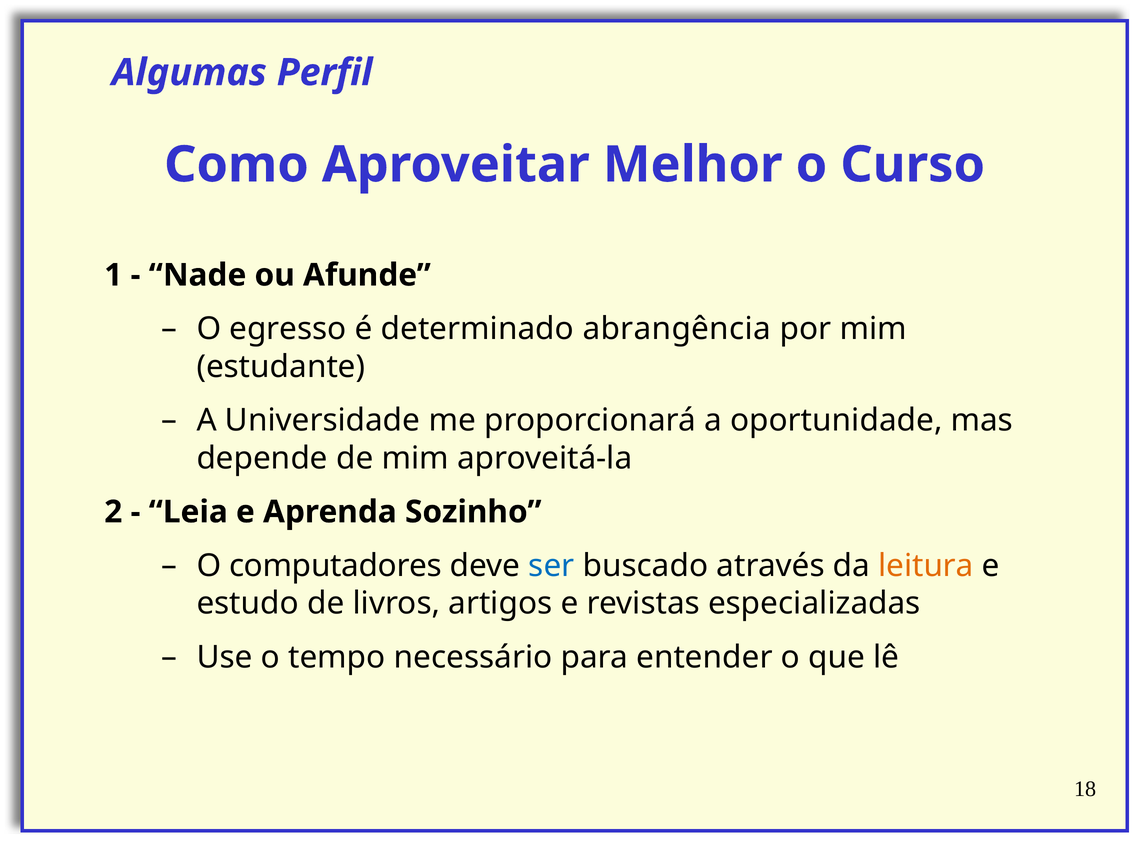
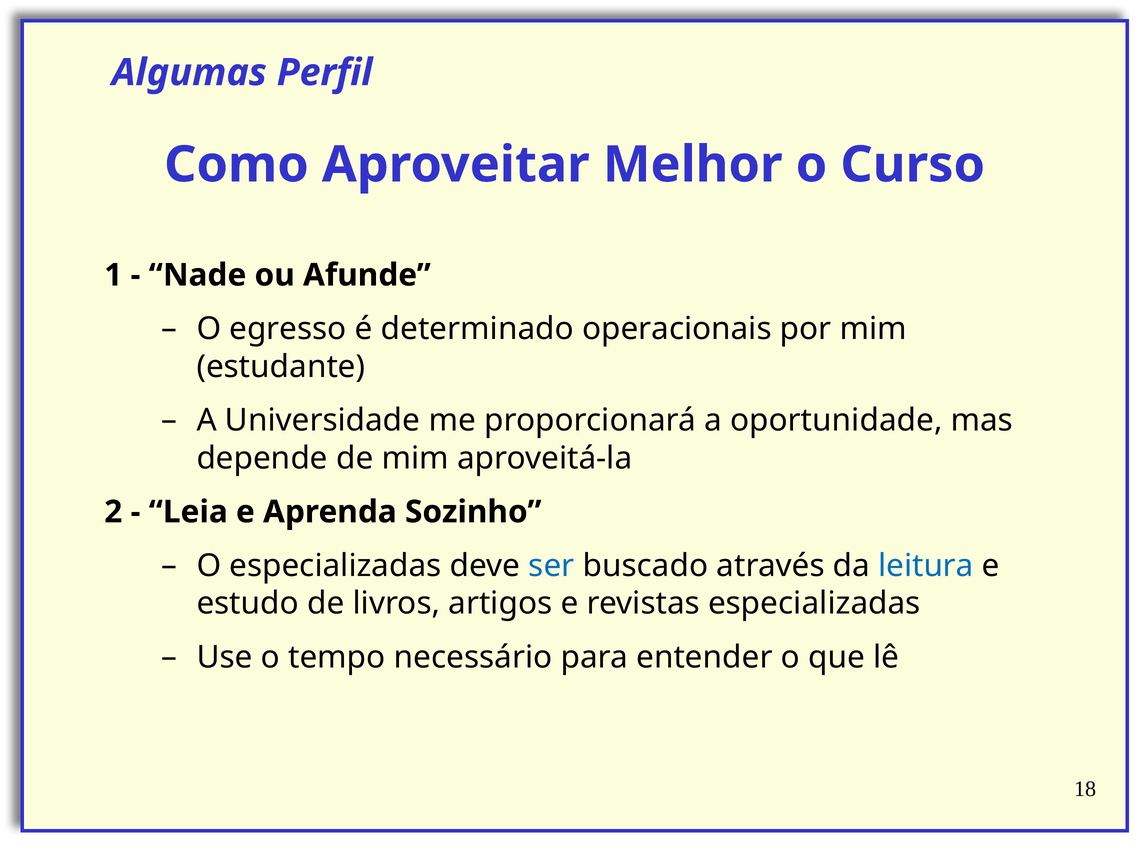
abrangência: abrangência -> operacionais (677, 329)
O computadores: computadores -> especializadas (335, 566)
leitura colour: orange -> blue (926, 566)
